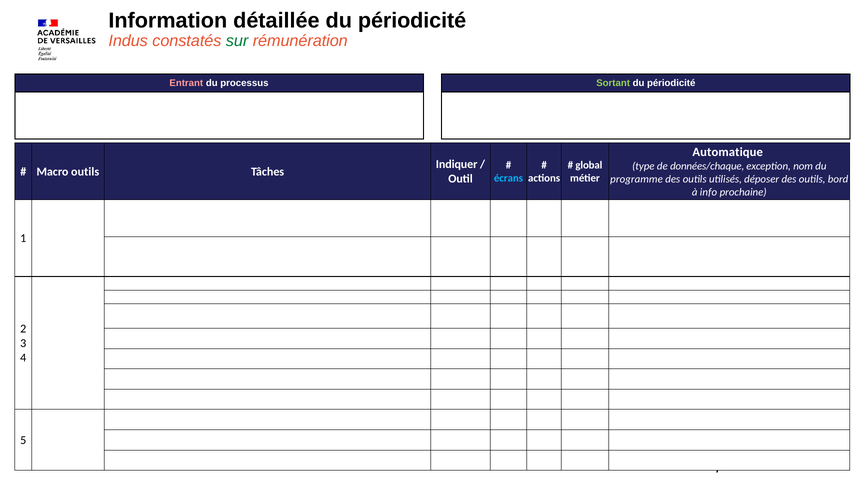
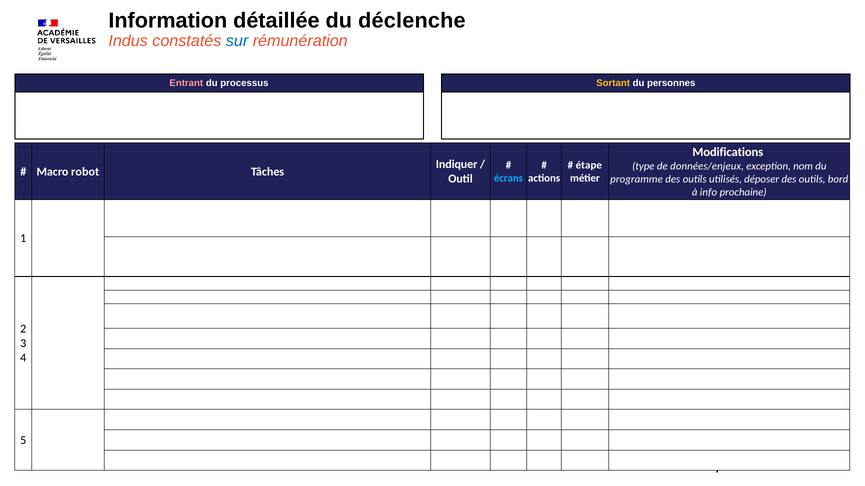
détaillée du périodicité: périodicité -> déclenche (412, 21)
sur colour: green -> blue (237, 41)
Sortant colour: light green -> yellow (613, 83)
périodicité: périodicité -> personnes (671, 83)
Automatique: Automatique -> Modifications (728, 152)
global: global -> étape (589, 165)
données/chaque: données/chaque -> données/enjeux (707, 166)
Macro outils: outils -> robot (85, 172)
